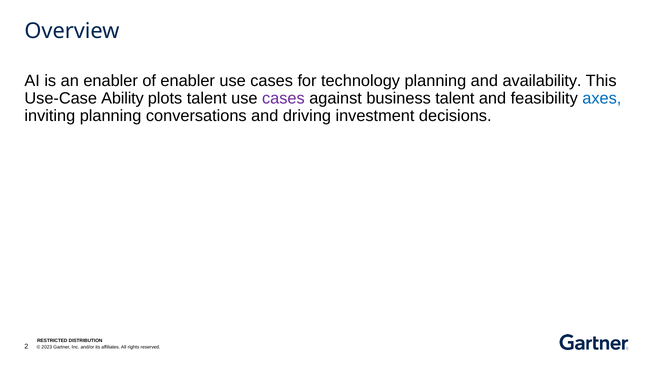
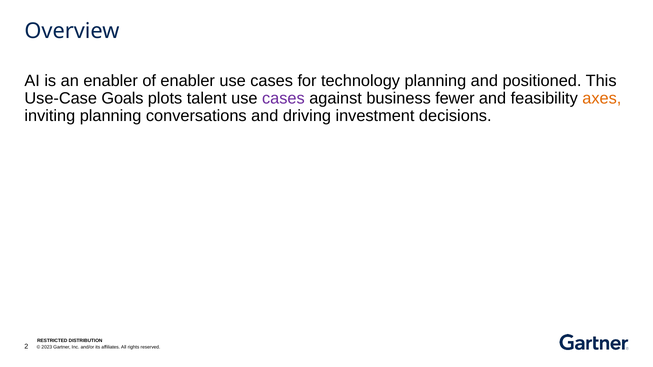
availability: availability -> positioned (542, 81)
Ability: Ability -> Goals (122, 98)
business talent: talent -> fewer (455, 98)
axes colour: blue -> orange (602, 98)
